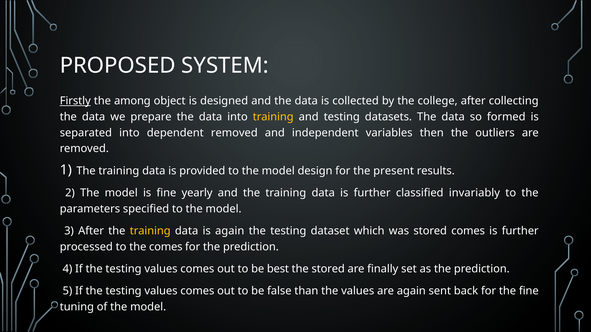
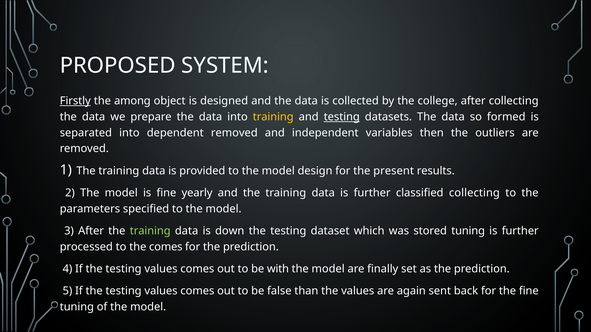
testing underline: none -> present (342, 117)
classified invariably: invariably -> collecting (474, 193)
training colour: yellow -> light green (150, 231)
is again: again -> down (230, 231)
stored comes: comes -> tuning (468, 231)
best: best -> with (278, 269)
stored: stored -> model (328, 269)
